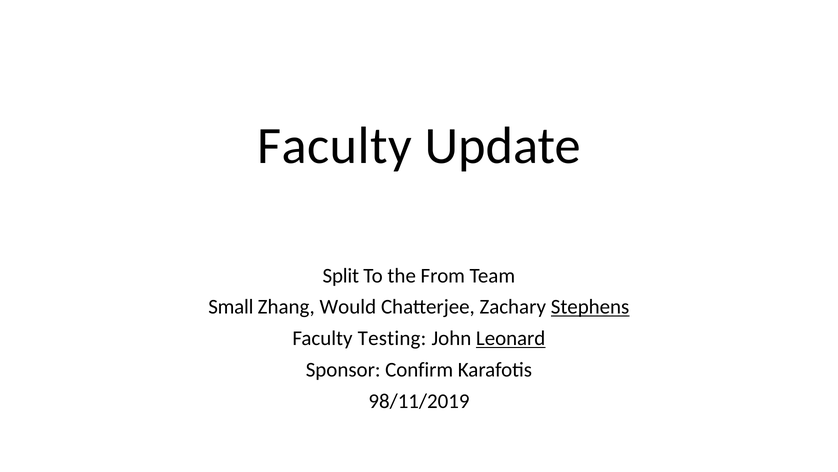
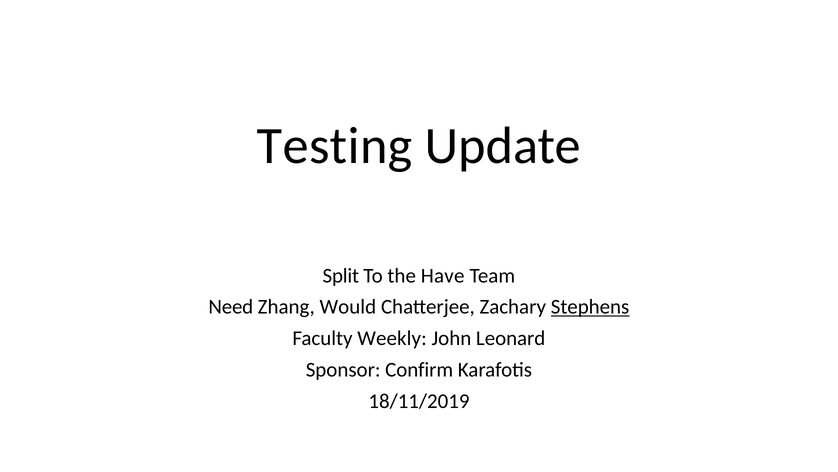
Faculty: Faculty -> Testing (335, 146)
From: From -> Have (443, 275)
Small: Small -> Need (231, 307)
Testing: Testing -> Weekly (392, 338)
Leonard underline: present -> none (511, 338)
98/11/2019: 98/11/2019 -> 18/11/2019 (419, 401)
